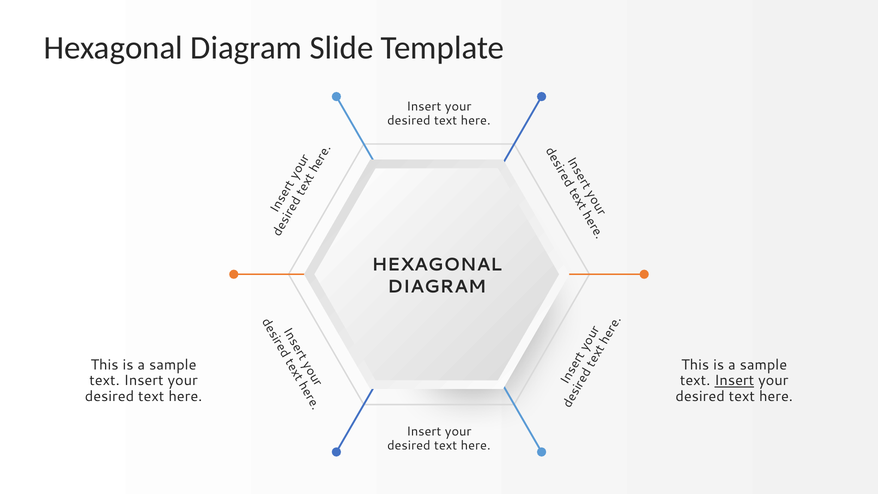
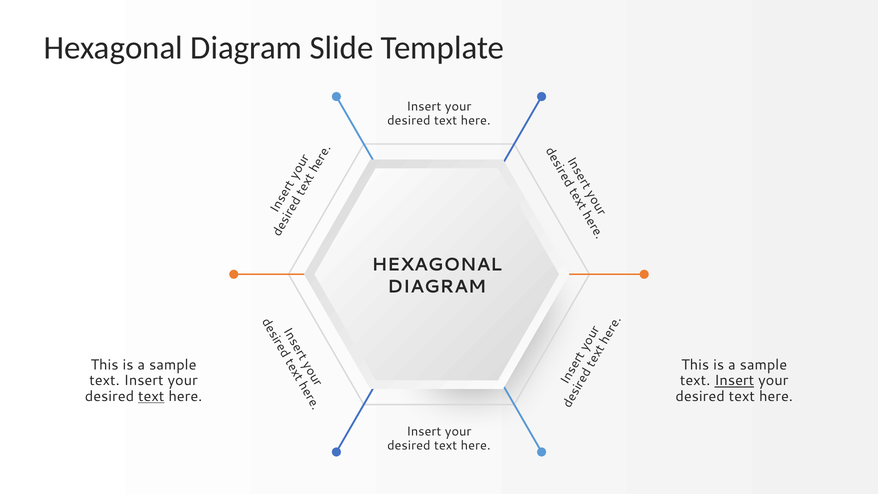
text underline: none -> present (151, 396)
